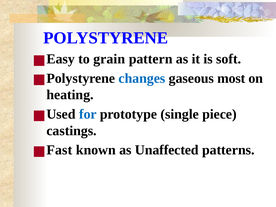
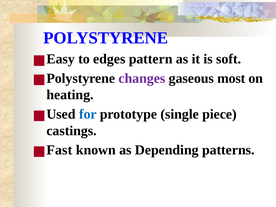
grain: grain -> edges (109, 59)
changes colour: blue -> purple (142, 78)
Unaffected: Unaffected -> Depending (167, 150)
